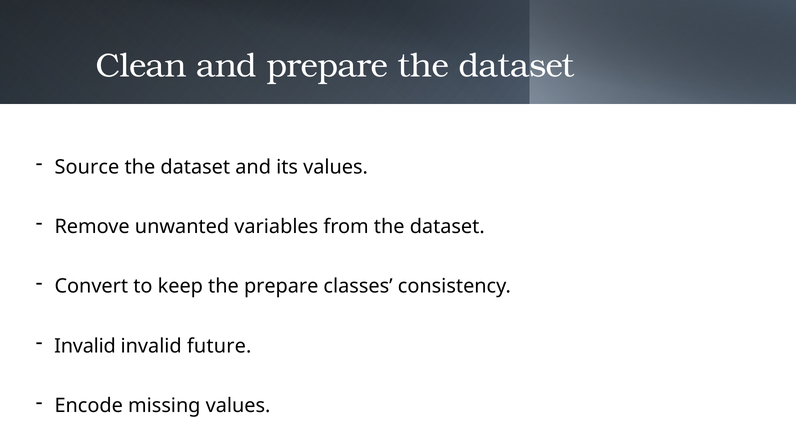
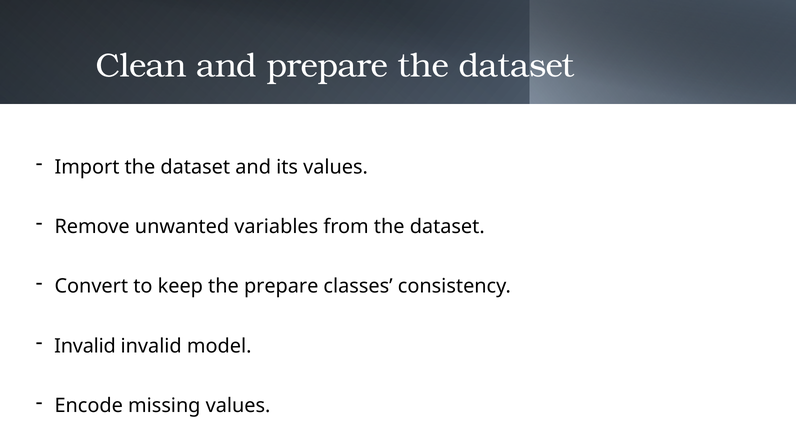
Source: Source -> Import (87, 167)
future: future -> model (219, 346)
